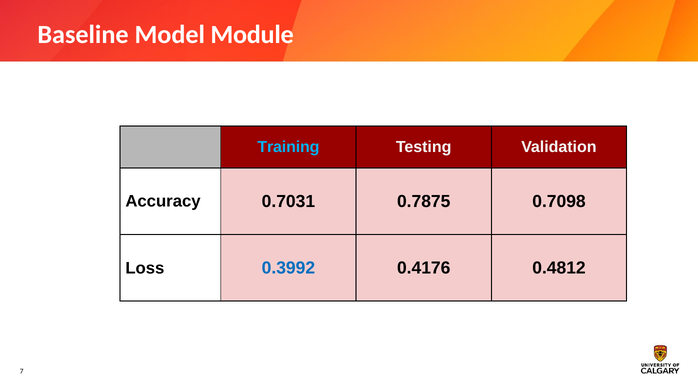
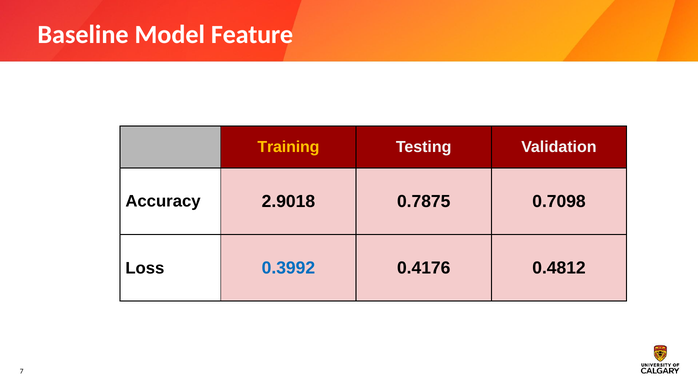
Module: Module -> Feature (252, 35)
Training colour: light blue -> yellow (288, 147)
0.7031: 0.7031 -> 2.9018 (288, 202)
